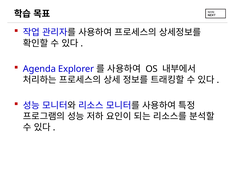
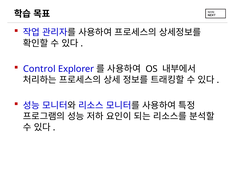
Agenda: Agenda -> Control (39, 69)
